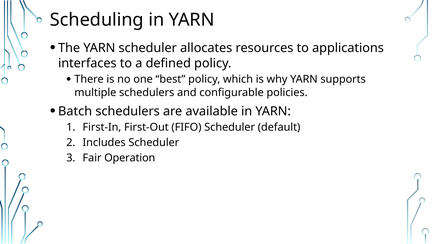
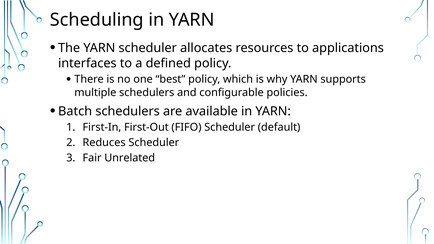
Includes: Includes -> Reduces (104, 143)
Operation: Operation -> Unrelated (130, 158)
